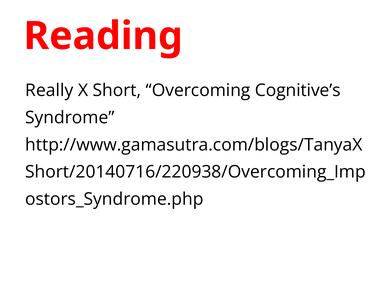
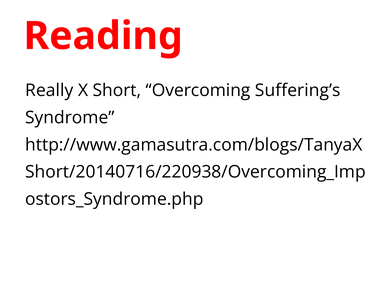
Cognitive’s: Cognitive’s -> Suffering’s (298, 90)
